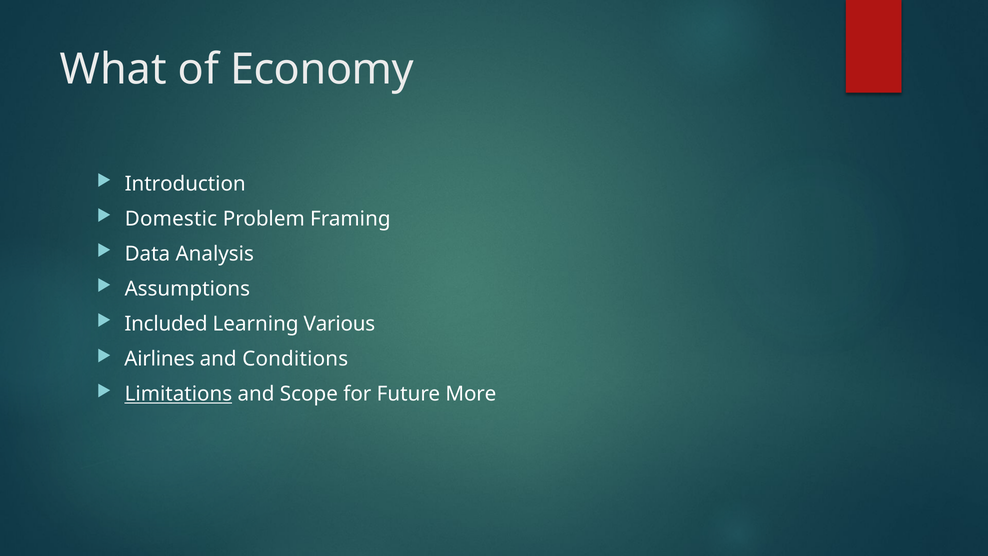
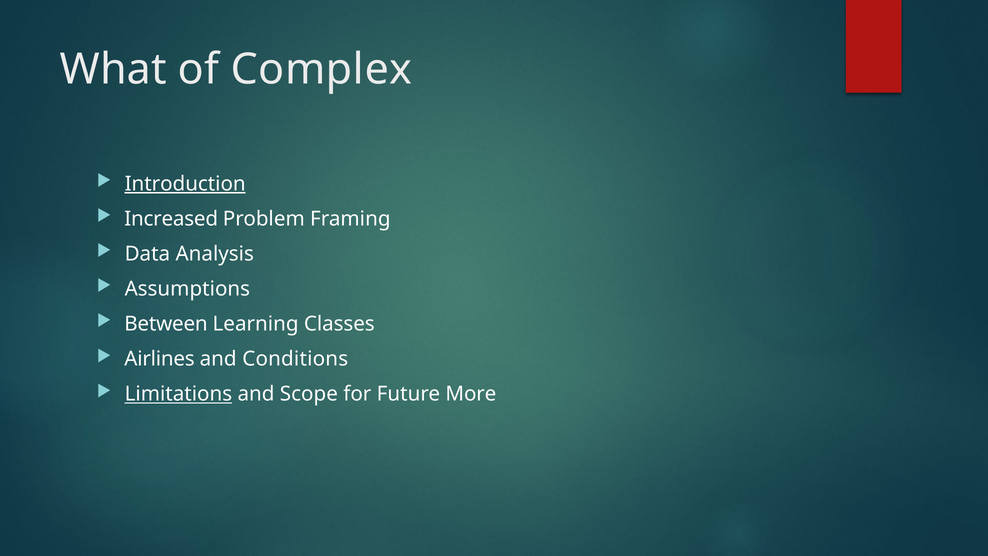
Economy: Economy -> Complex (321, 69)
Introduction underline: none -> present (185, 184)
Domestic: Domestic -> Increased (171, 219)
Included: Included -> Between (166, 324)
Various: Various -> Classes (339, 324)
